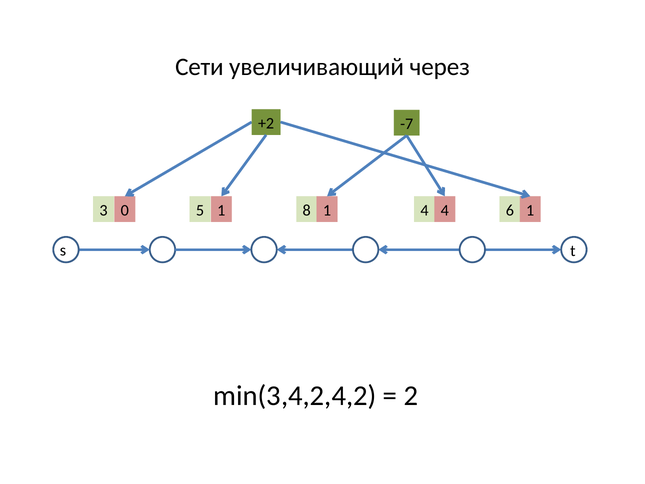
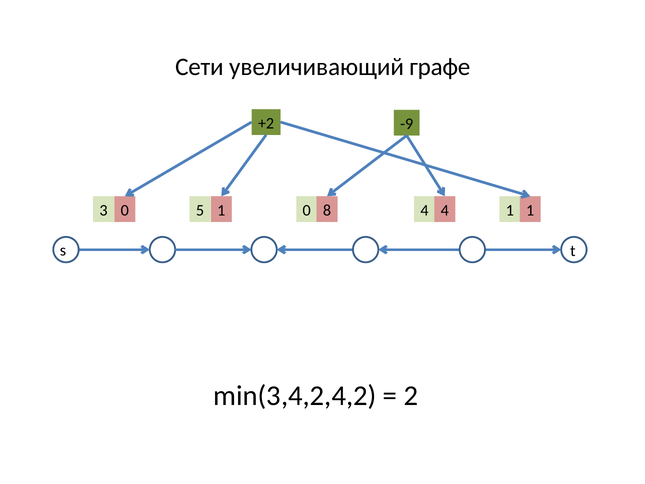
через: через -> графе (440, 67)
-7: -7 -> -9 (407, 124)
5 8: 8 -> 0 (307, 210)
1 1: 1 -> 8 (327, 210)
6: 6 -> 1 (510, 210)
